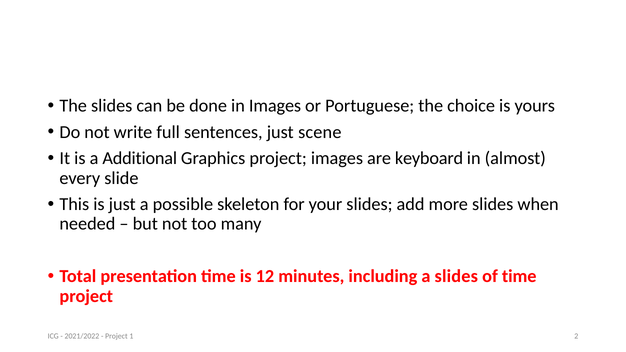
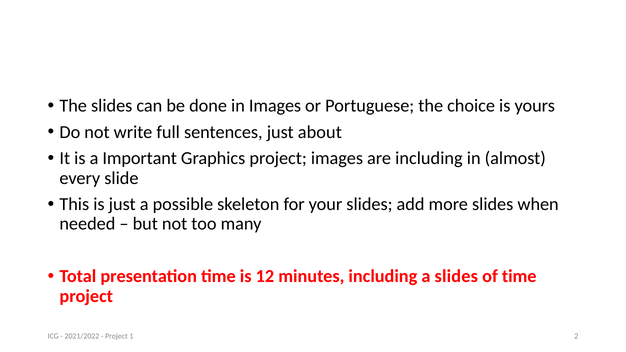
scene: scene -> about (320, 132)
Additional: Additional -> Important (140, 158)
are keyboard: keyboard -> including (429, 158)
